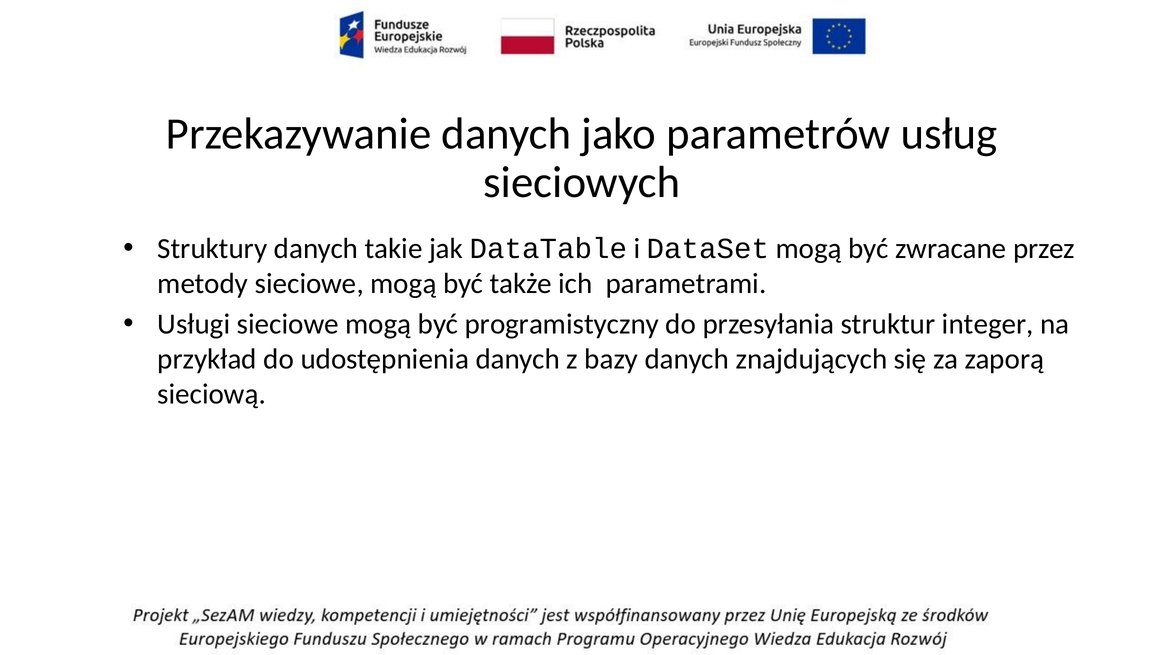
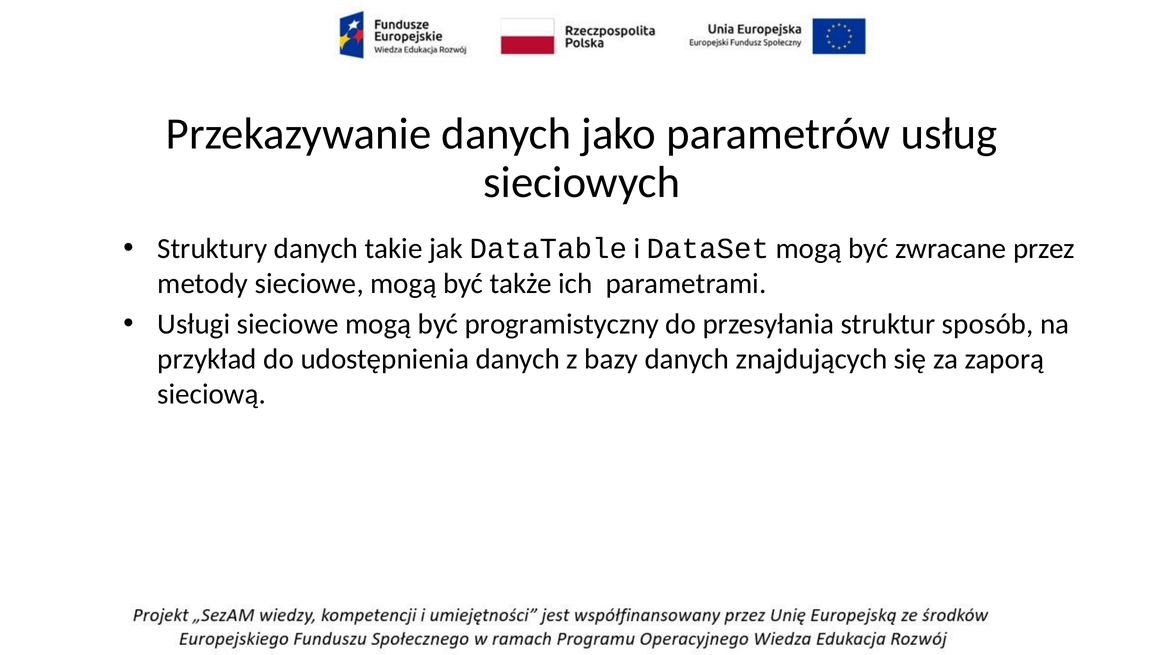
integer: integer -> sposób (988, 324)
